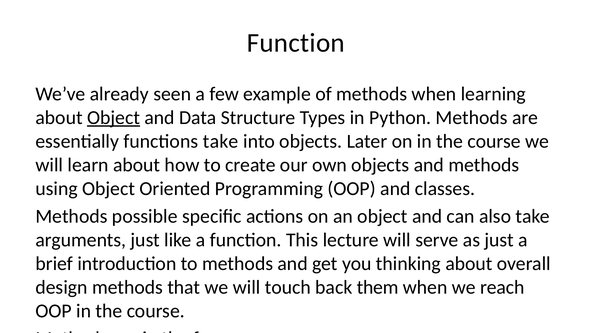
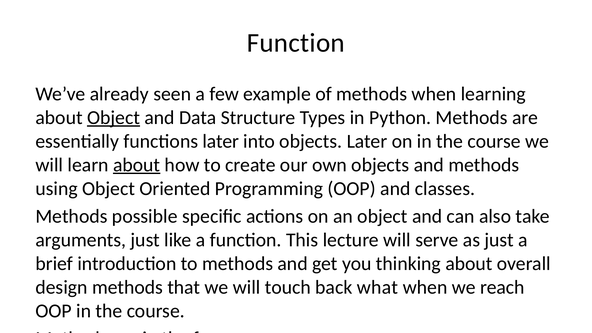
functions take: take -> later (221, 141)
about underline: none -> present (137, 165)
back them: them -> what (377, 287)
